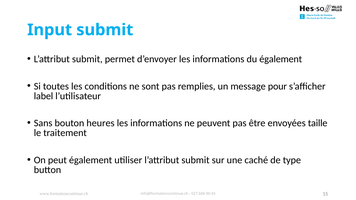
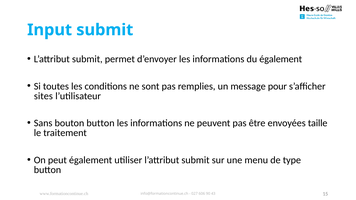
label: label -> sites (43, 96)
bouton heures: heures -> button (101, 123)
caché: caché -> menu (256, 160)
